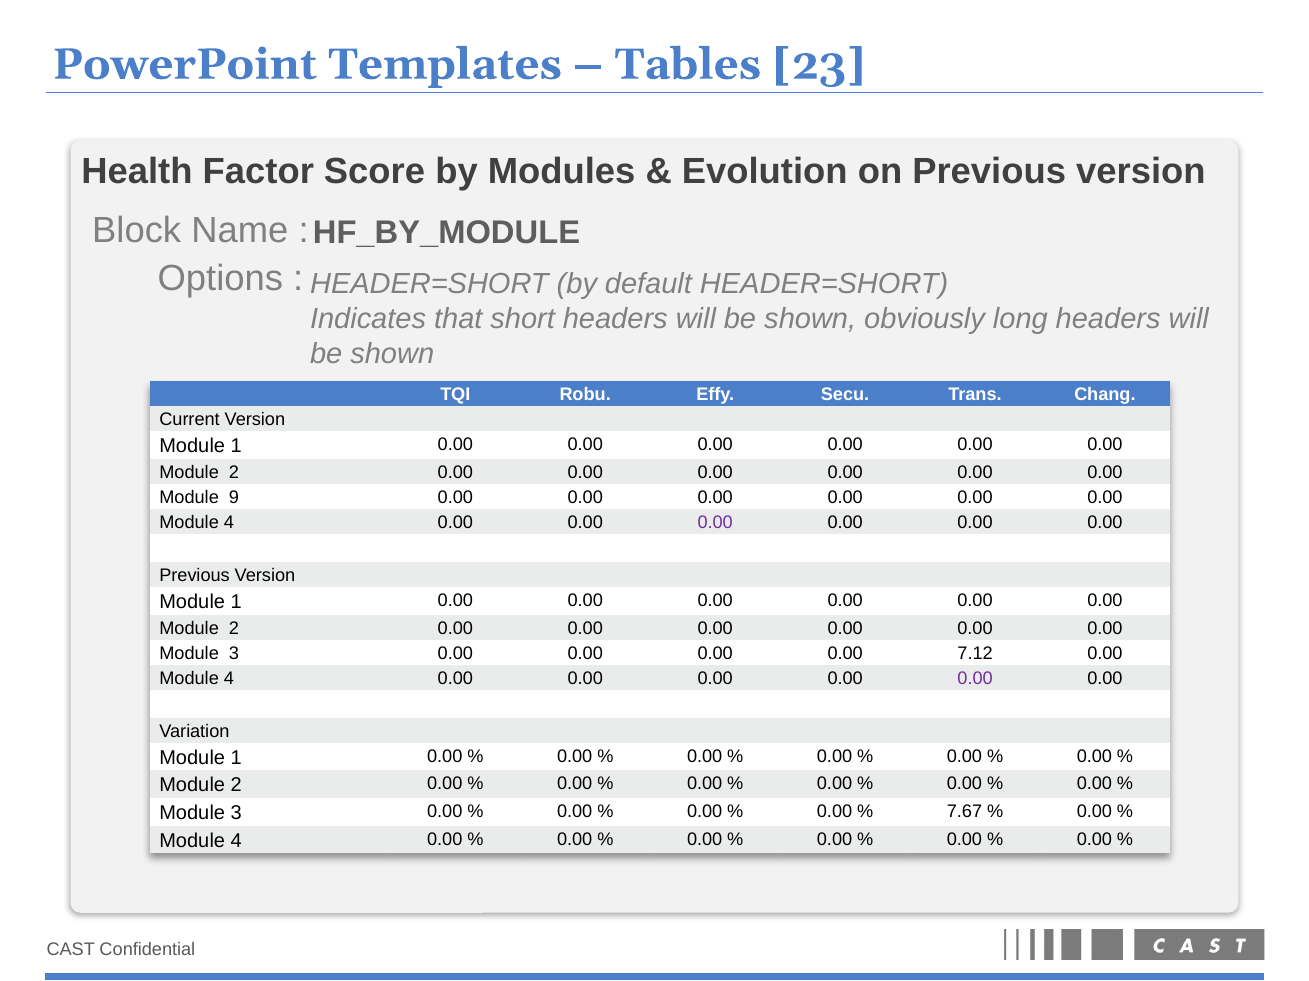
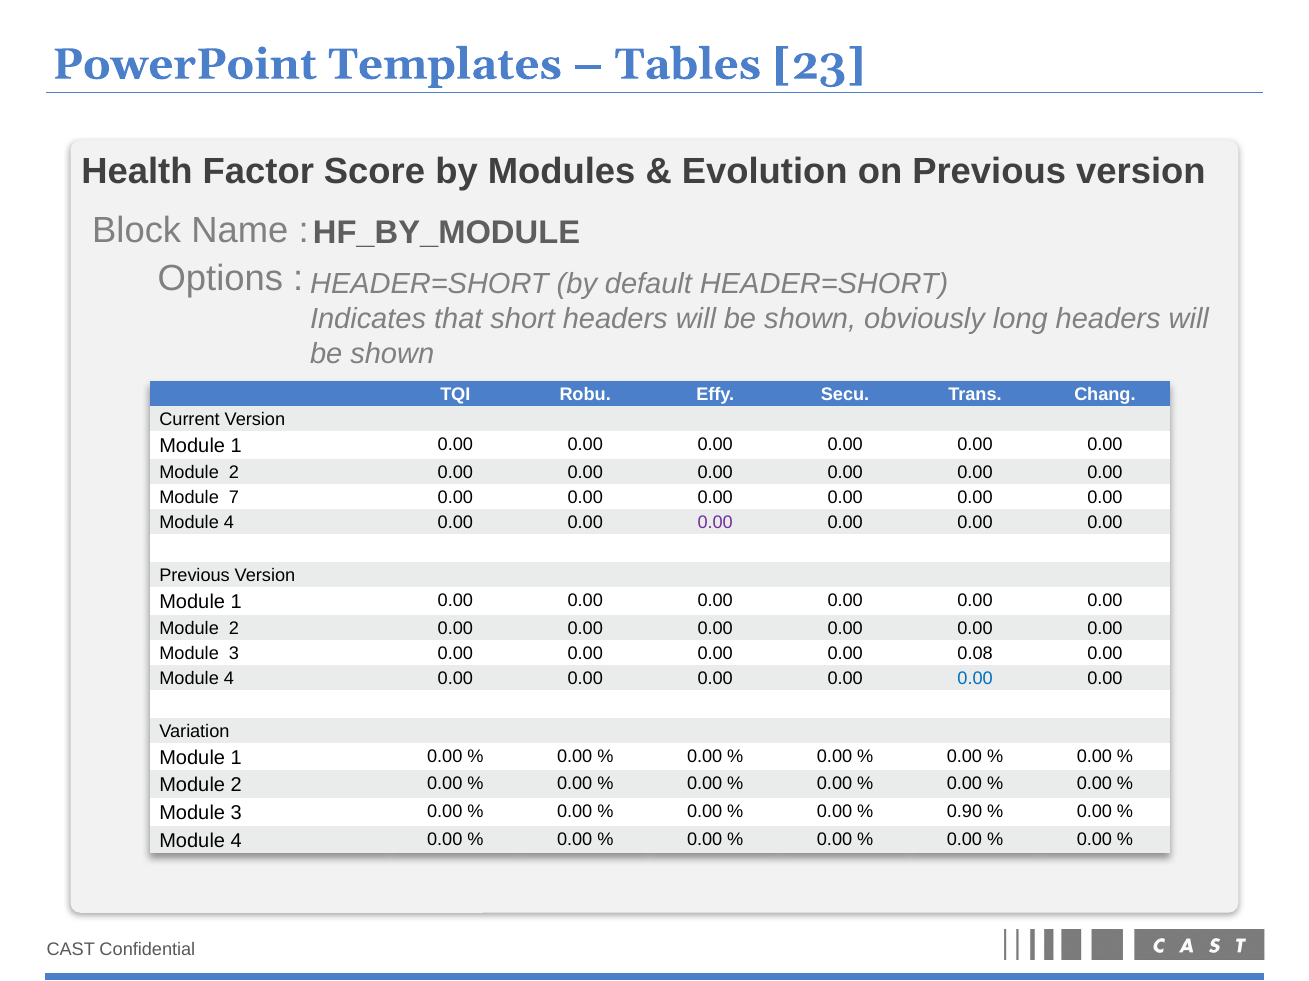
9: 9 -> 7 (234, 498)
7.12: 7.12 -> 0.08 (975, 654)
0.00 colour: purple -> blue (975, 679)
7.67: 7.67 -> 0.90 (964, 812)
